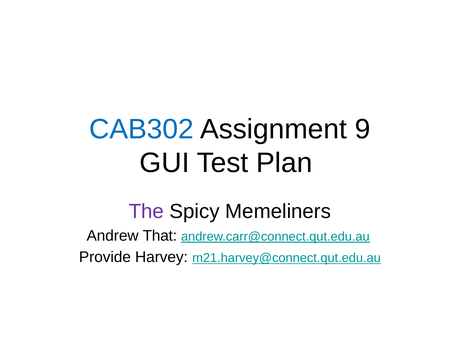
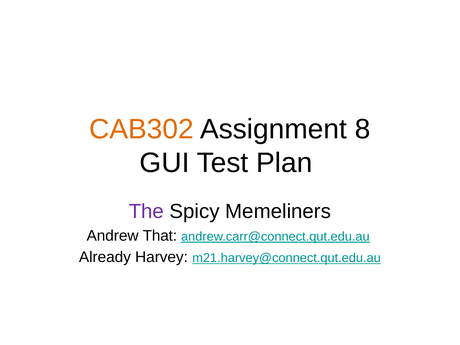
CAB302 colour: blue -> orange (142, 129)
9: 9 -> 8 (363, 129)
Provide: Provide -> Already (105, 257)
